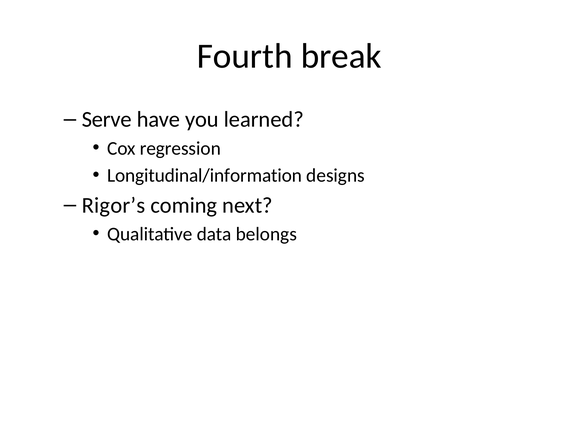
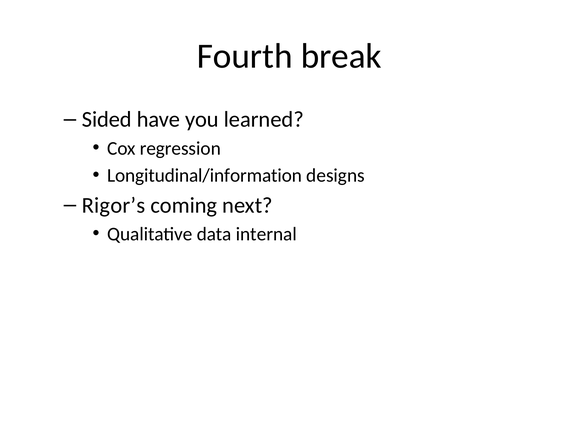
Serve: Serve -> Sided (107, 119)
belongs: belongs -> internal (266, 234)
